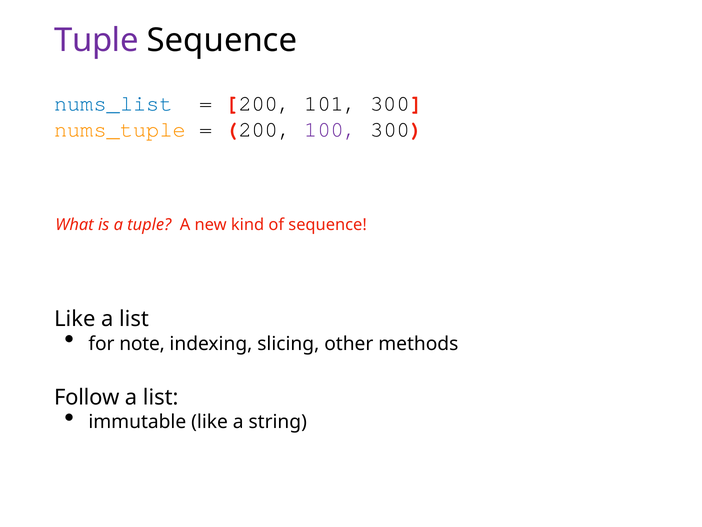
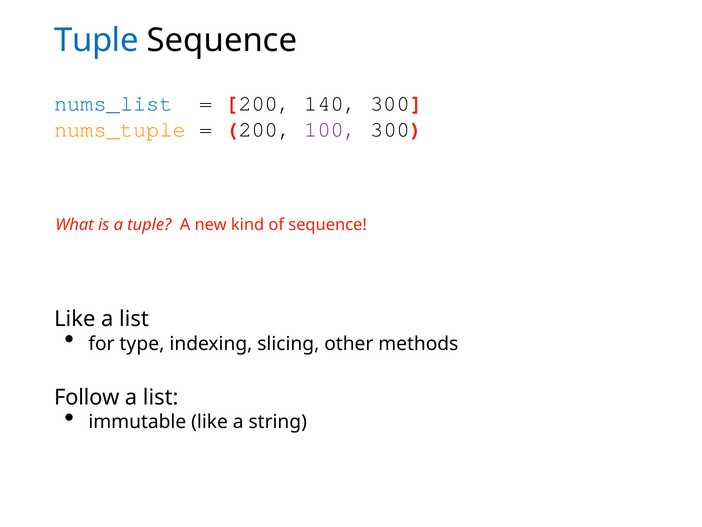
Tuple colour: purple -> blue (96, 40)
101: 101 -> 140 (331, 103)
note: note -> type (142, 343)
